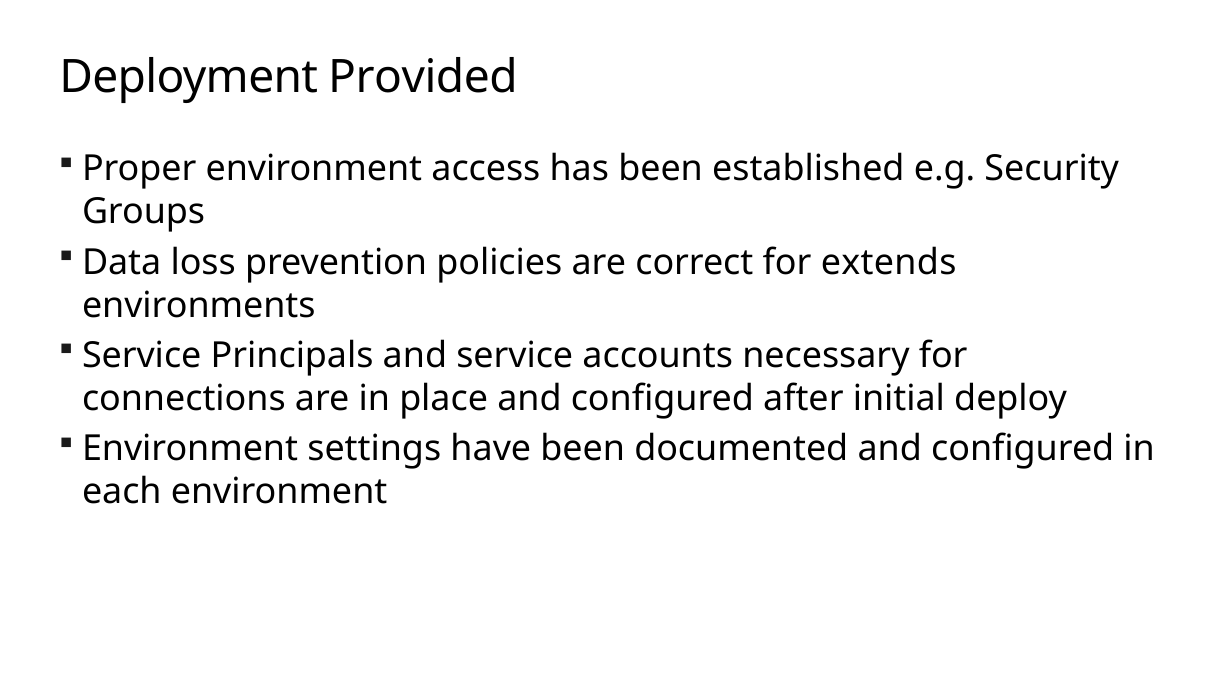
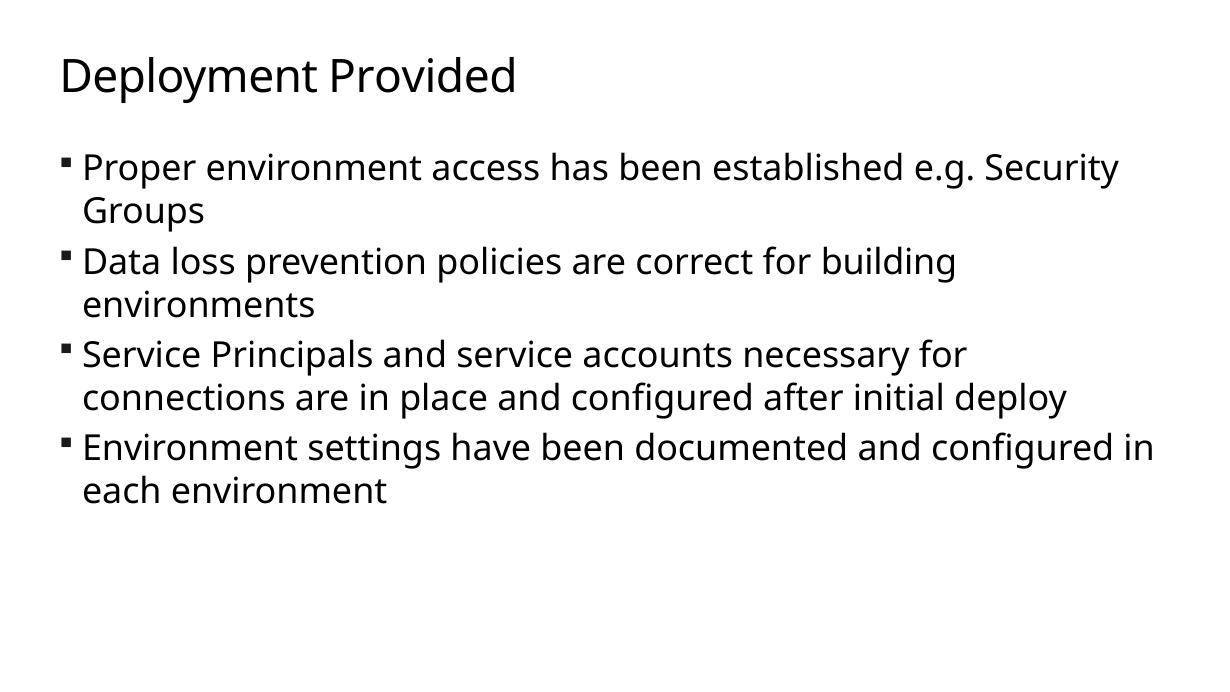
extends: extends -> building (889, 262)
